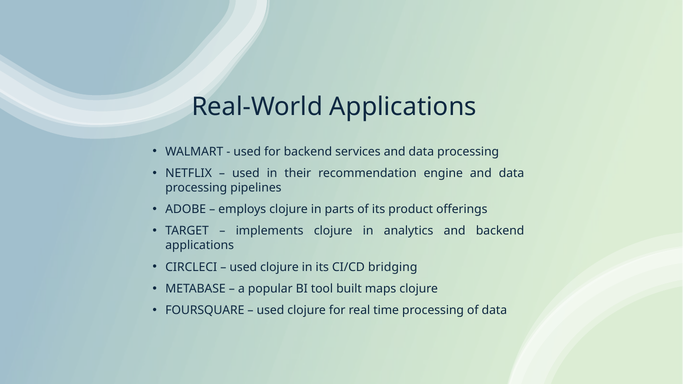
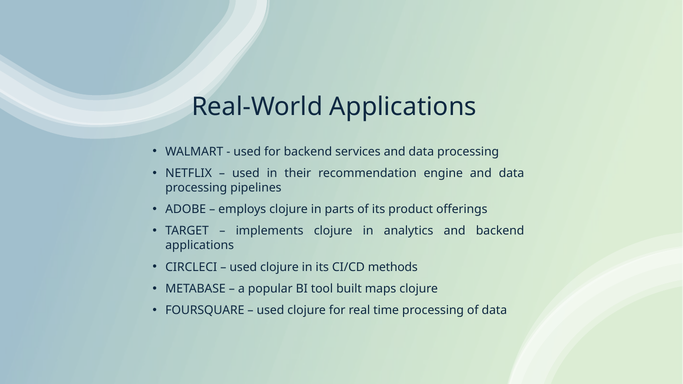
bridging: bridging -> methods (393, 267)
